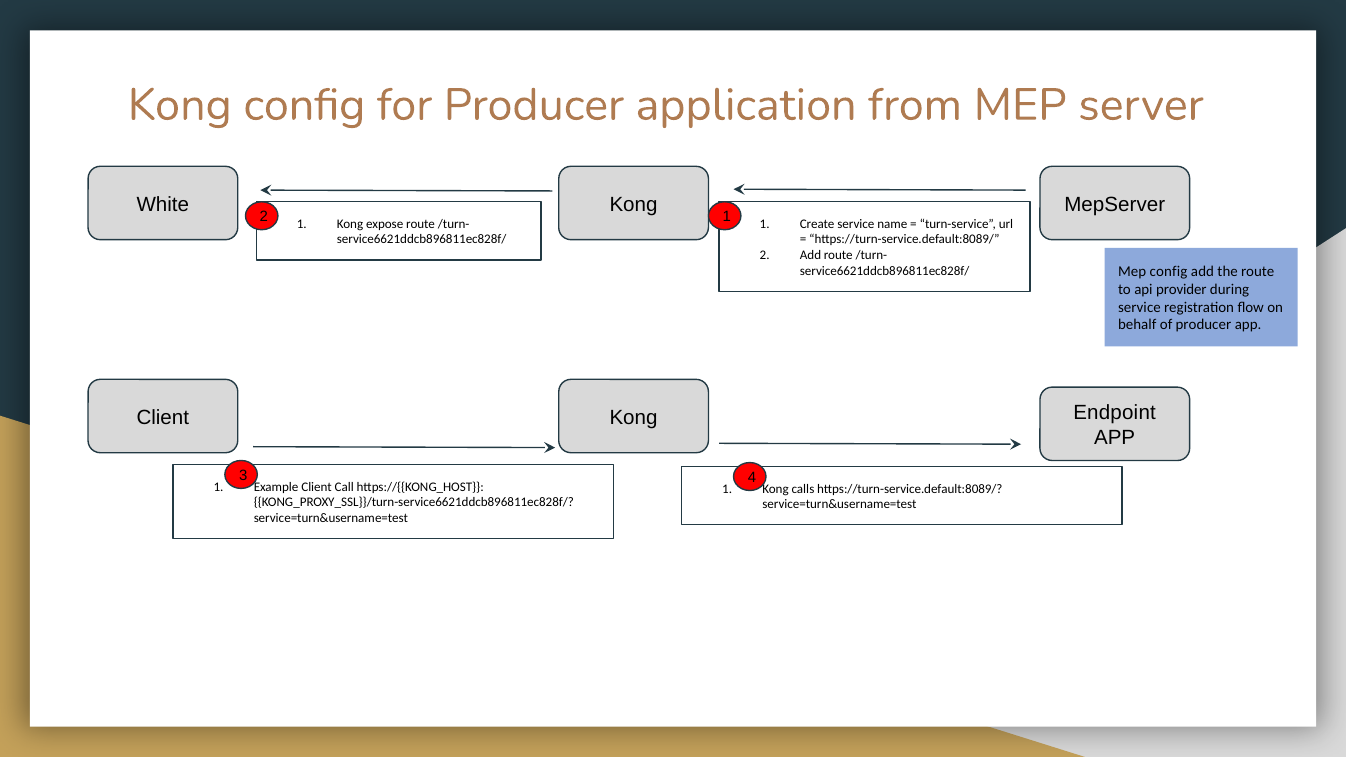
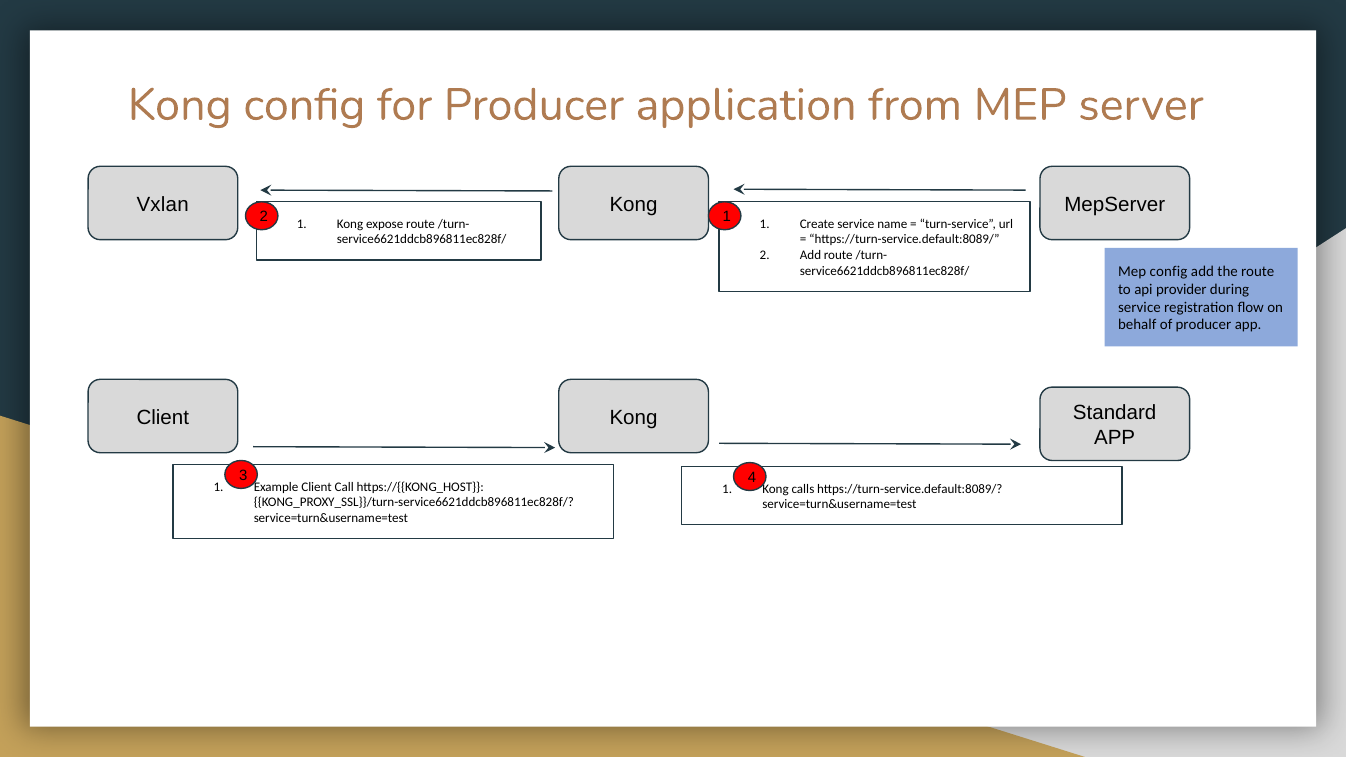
White: White -> Vxlan (163, 204)
Endpoint: Endpoint -> Standard (1115, 413)
